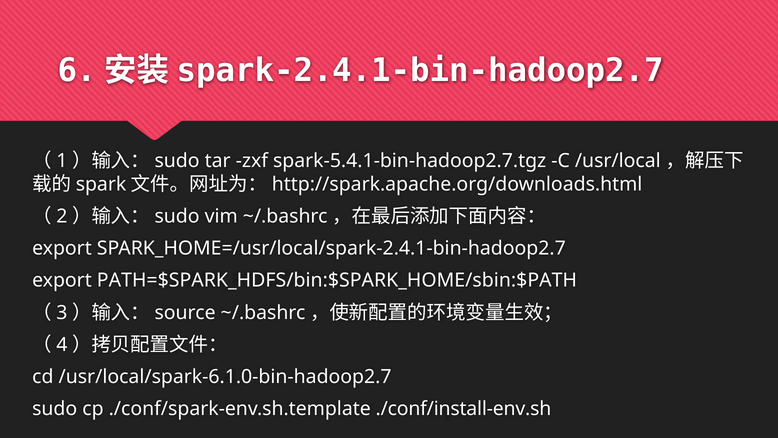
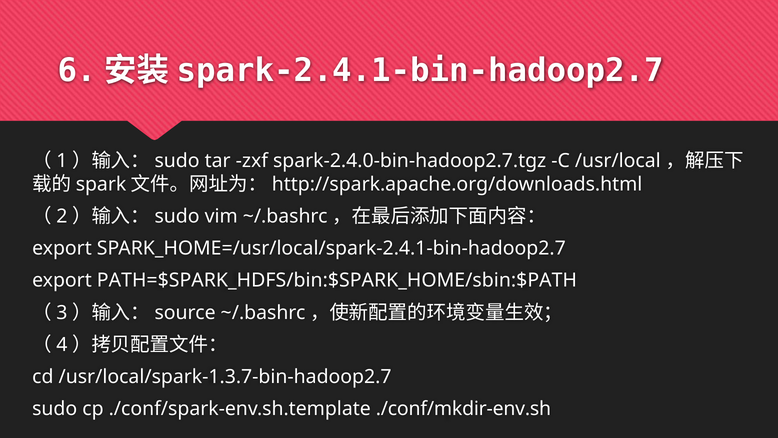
spark-5.4.1-bin-hadoop2.7.tgz: spark-5.4.1-bin-hadoop2.7.tgz -> spark-2.4.0-bin-hadoop2.7.tgz (410, 161)
/usr/local/spark-6.1.0-bin-hadoop2.7: /usr/local/spark-6.1.0-bin-hadoop2.7 -> /usr/local/spark-1.3.7-bin-hadoop2.7 (225, 377)
./conf/install-env.sh: ./conf/install-env.sh -> ./conf/mkdir-env.sh (463, 409)
